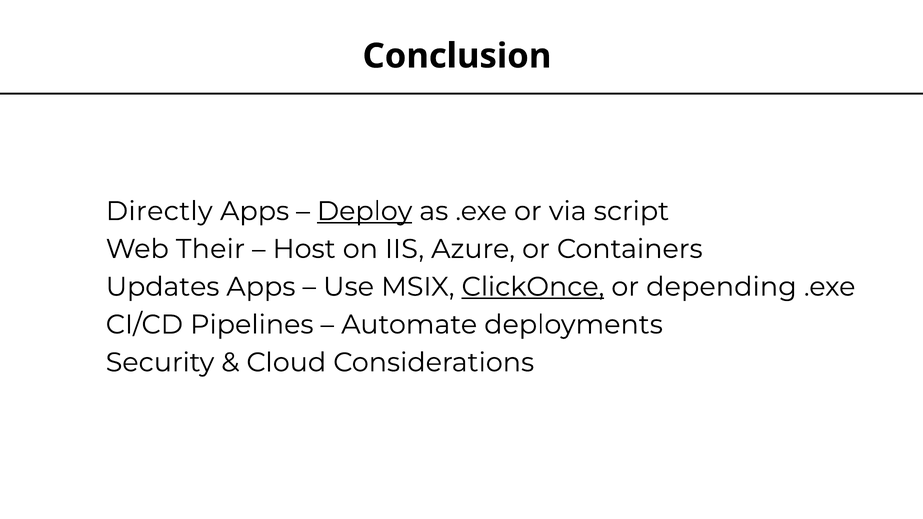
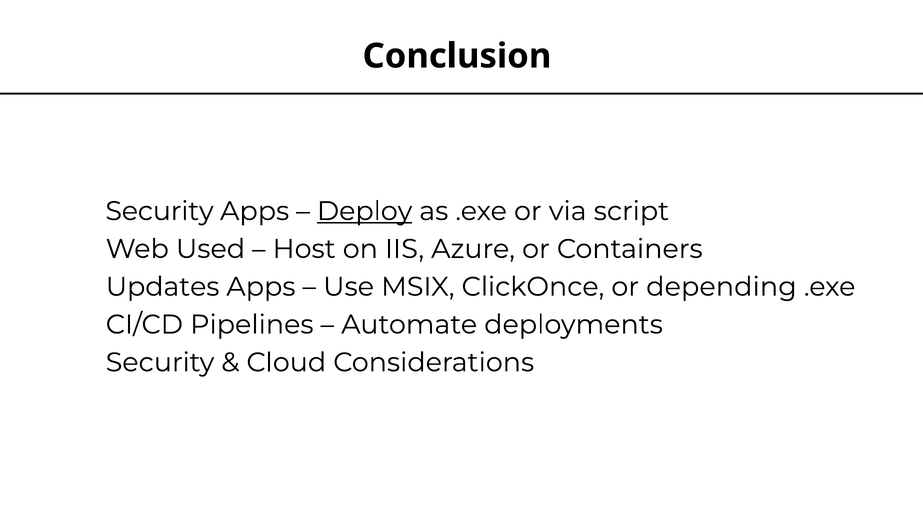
Directly: Directly -> Security (159, 211)
Their: Their -> Used (210, 249)
ClickOnce underline: present -> none (533, 287)
